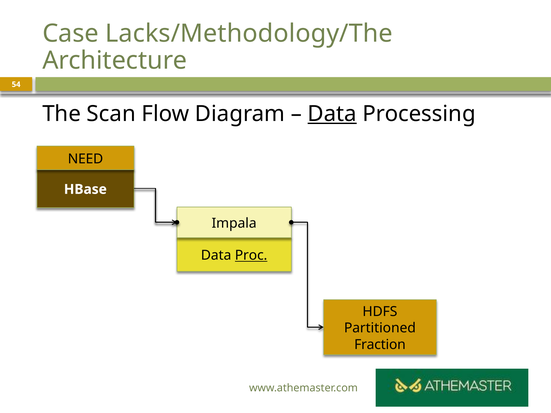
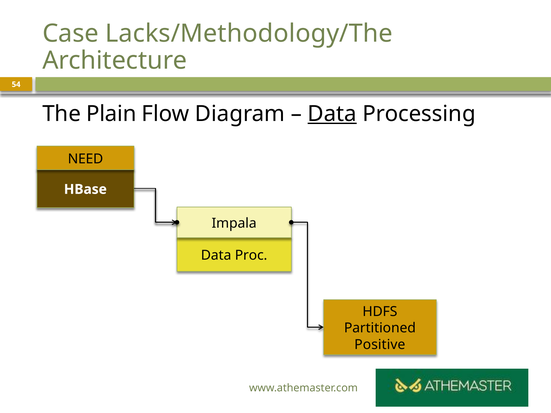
Scan: Scan -> Plain (111, 114)
Proc underline: present -> none (251, 256)
Fraction: Fraction -> Positive (380, 345)
